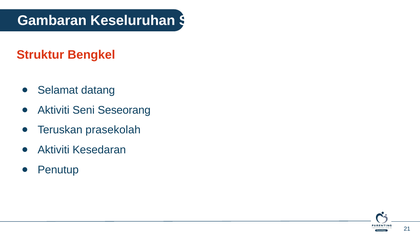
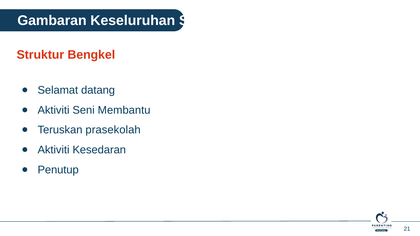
Seseorang: Seseorang -> Membantu (124, 110)
